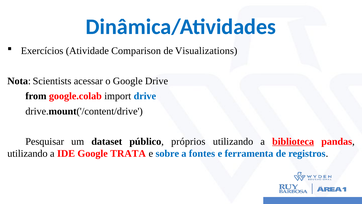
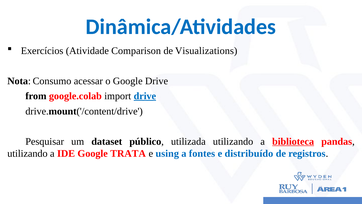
Scientists: Scientists -> Consumo (52, 81)
drive underline: none -> present (145, 96)
próprios: próprios -> utilizada (188, 141)
sobre: sobre -> using (167, 153)
ferramenta: ferramenta -> distribuído (249, 153)
